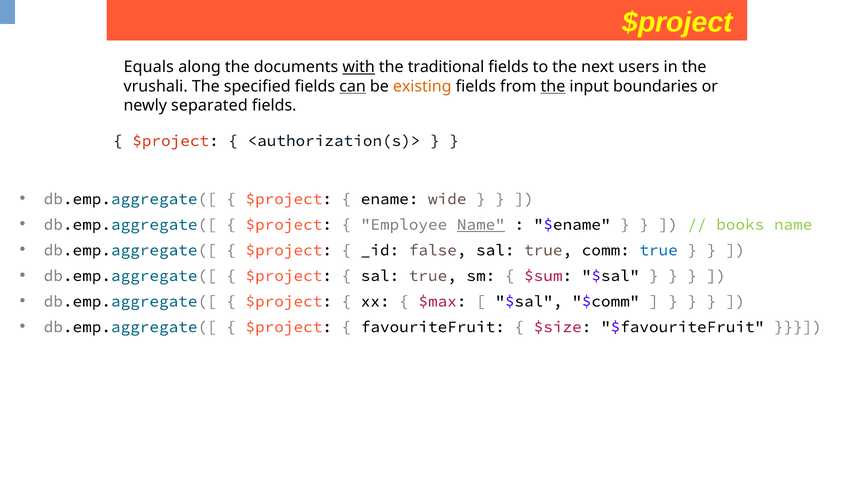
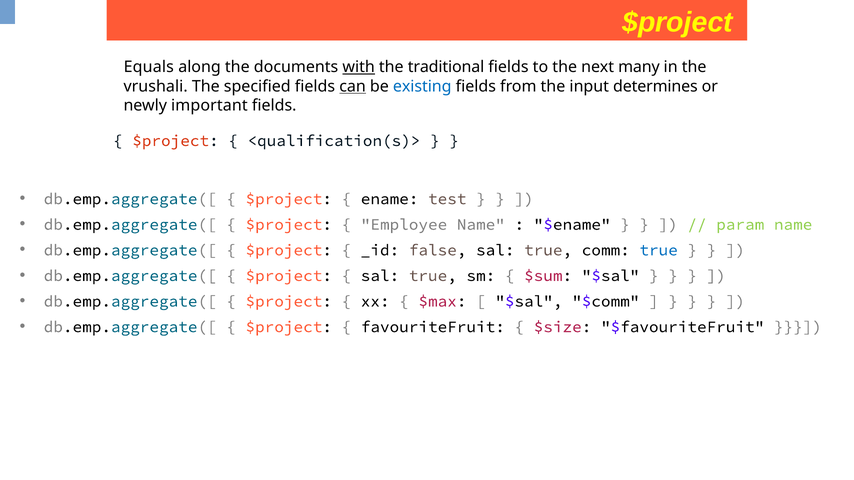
users: users -> many (639, 67)
existing colour: orange -> blue (422, 86)
the underline: present -> none (553, 86)
boundaries: boundaries -> determines (655, 86)
separated: separated -> important (209, 106)
<authorization(s)>: <authorization(s)> -> <qualification(s)> (334, 141)
wide: wide -> test (447, 199)
Name underline: present -> none (481, 225)
books: books -> param (740, 225)
